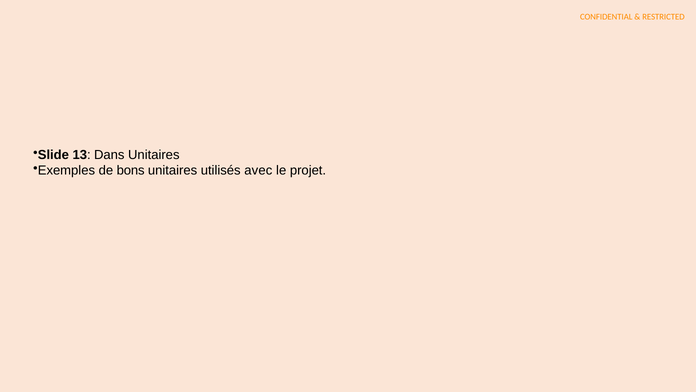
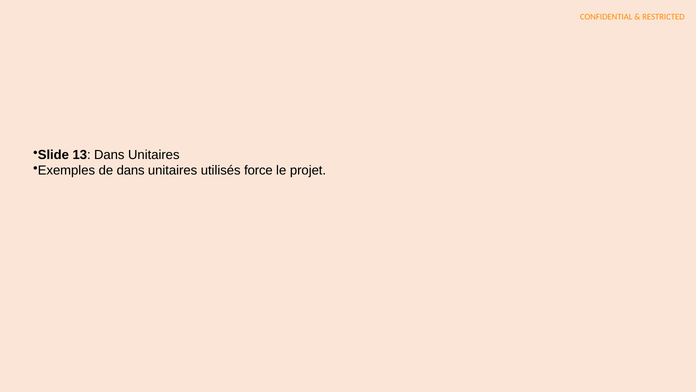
de bons: bons -> dans (131, 170)
avec: avec -> force (258, 170)
